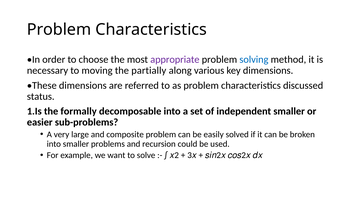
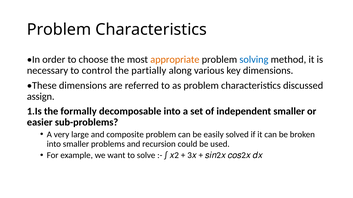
appropriate colour: purple -> orange (175, 60)
moving: moving -> control (97, 71)
status: status -> assign (41, 97)
